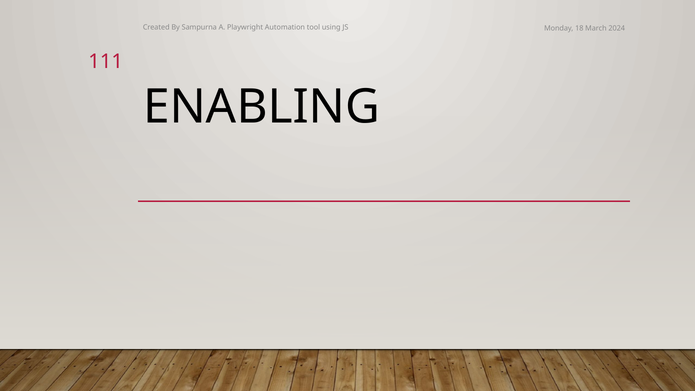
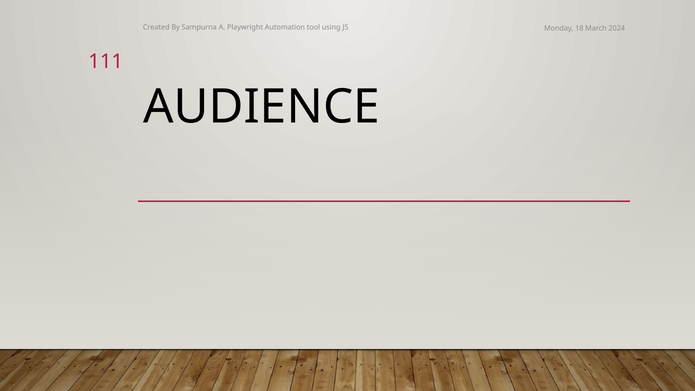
ENABLING: ENABLING -> AUDIENCE (261, 107)
